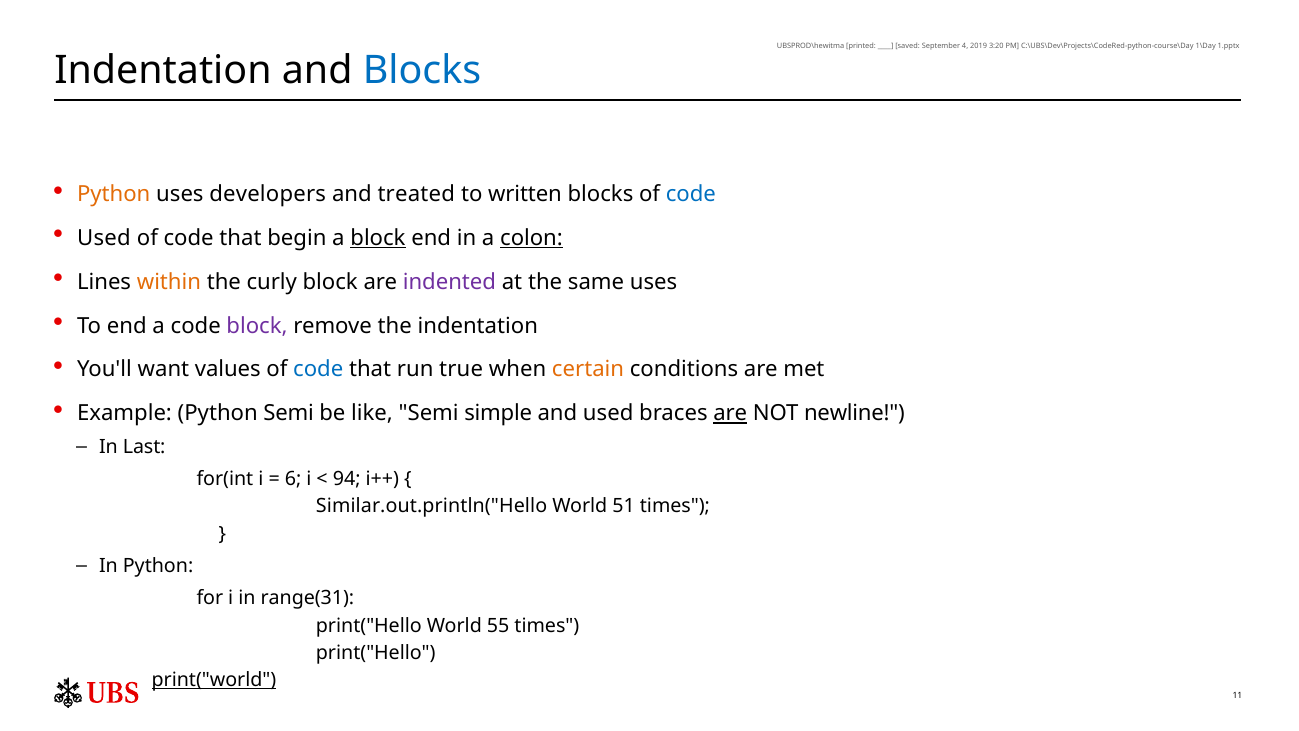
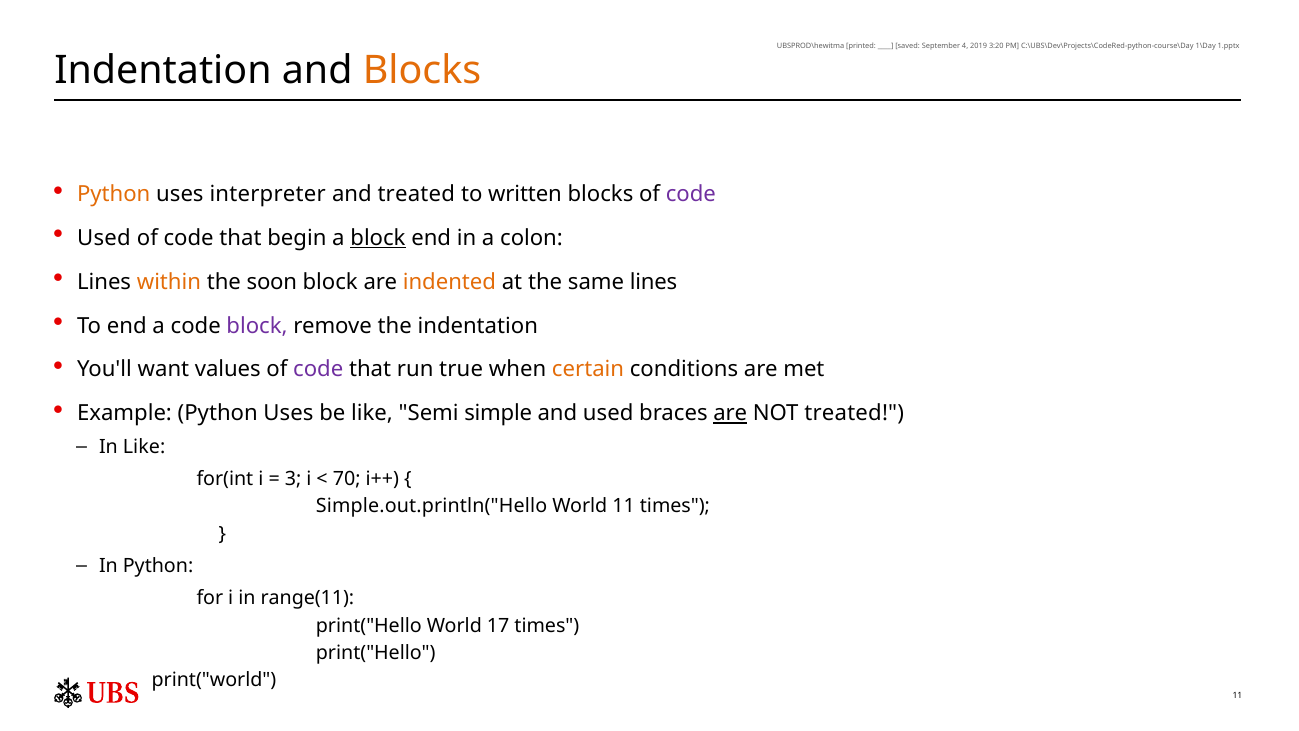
Blocks colour: blue -> orange (422, 70)
developers: developers -> interpreter (268, 194)
code colour: blue -> purple (691, 194)
colon underline: present -> none (532, 238)
curly: curly -> soon (272, 282)
indented colour: purple -> orange (449, 282)
same uses: uses -> lines (654, 282)
code colour: blue -> purple (318, 370)
Example Python Semi: Semi -> Uses (288, 413)
NOT newline: newline -> treated (854, 413)
In Last: Last -> Like (144, 447)
6: 6 -> 3 (293, 479)
94: 94 -> 70 (347, 479)
Similar.out.println("Hello: Similar.out.println("Hello -> Simple.out.println("Hello (432, 507)
World 51: 51 -> 11 (624, 507)
range(31: range(31 -> range(11 (307, 598)
55: 55 -> 17 (498, 626)
print("world underline: present -> none (214, 680)
